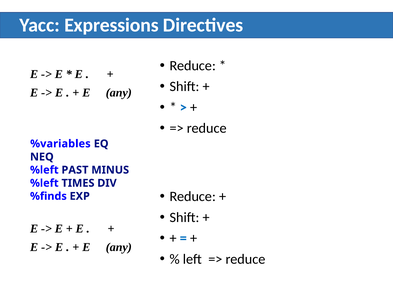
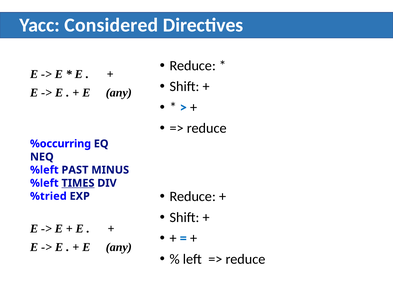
Expressions: Expressions -> Considered (111, 25)
%variables: %variables -> %occurring (61, 144)
TIMES underline: none -> present (78, 183)
%finds: %finds -> %tried (48, 196)
